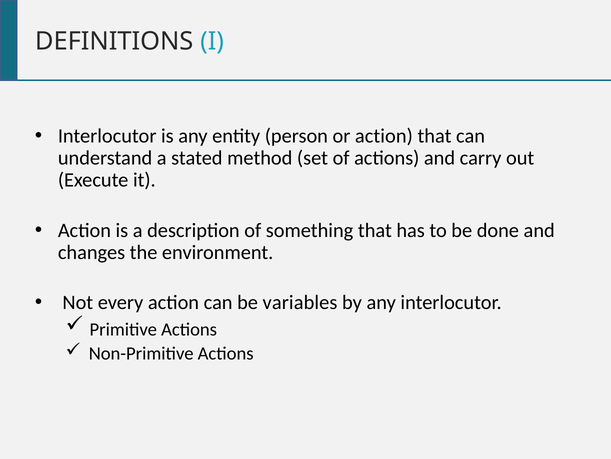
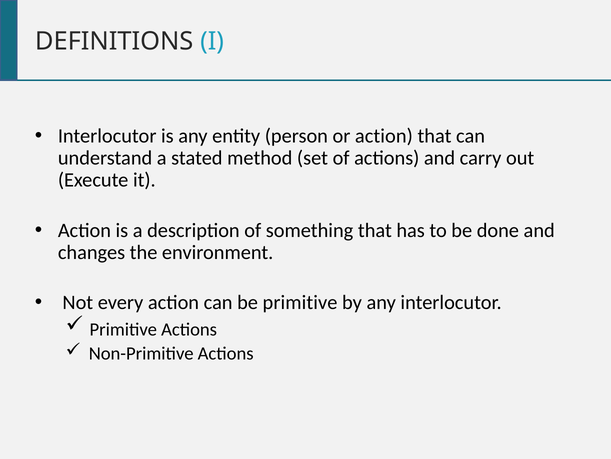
be variables: variables -> primitive (300, 302)
